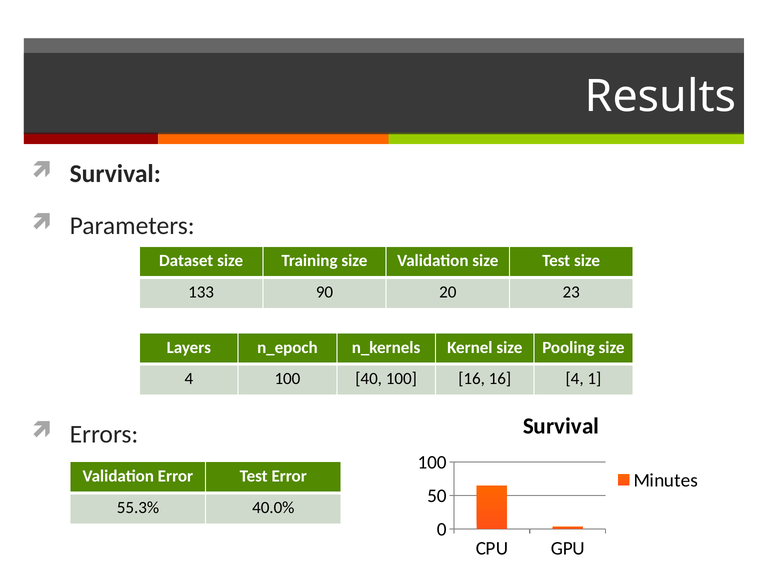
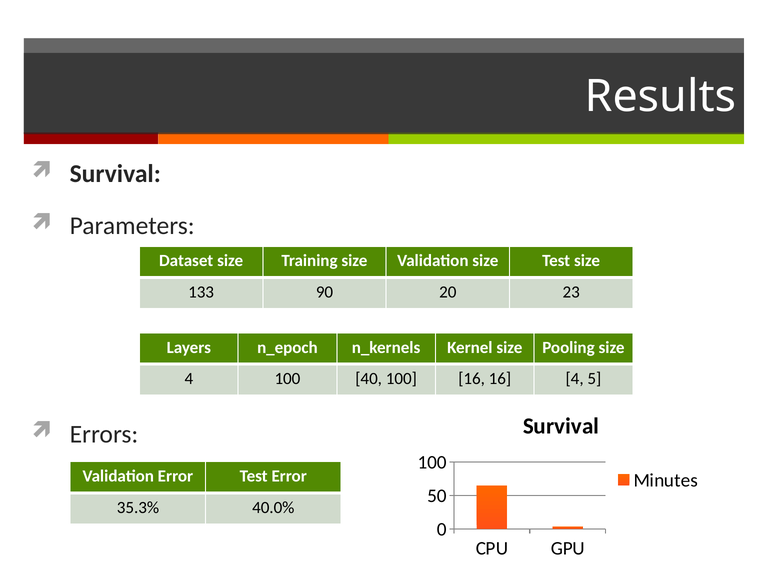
1: 1 -> 5 (594, 379)
55.3%: 55.3% -> 35.3% (138, 507)
